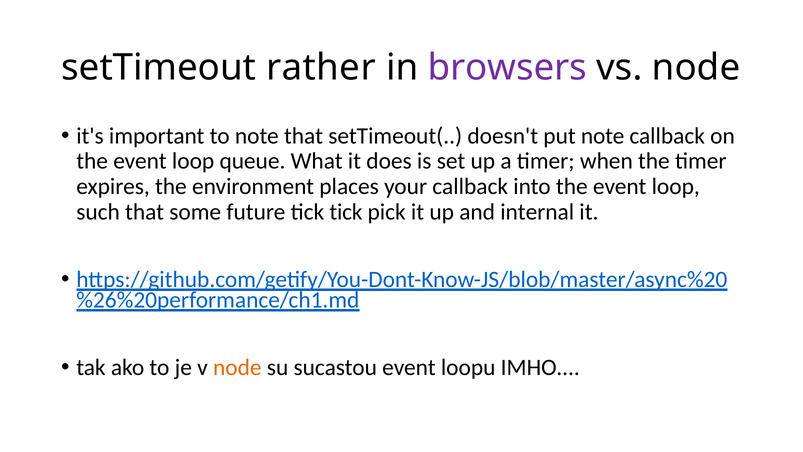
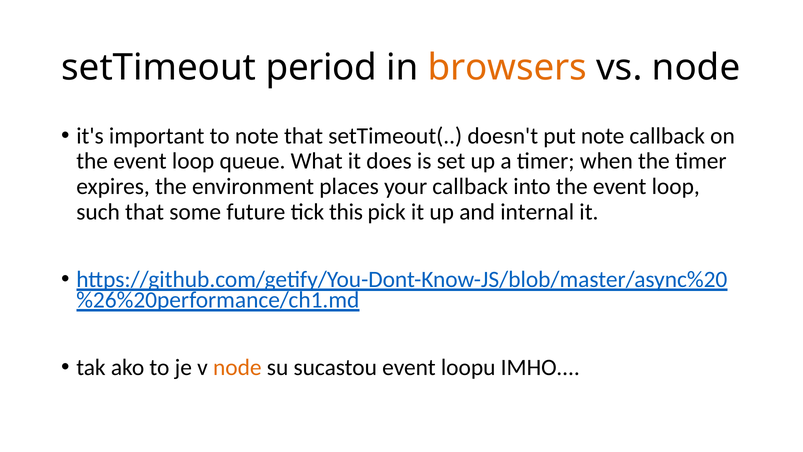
rather: rather -> period (321, 67)
browsers colour: purple -> orange (507, 67)
tick tick: tick -> this (346, 212)
